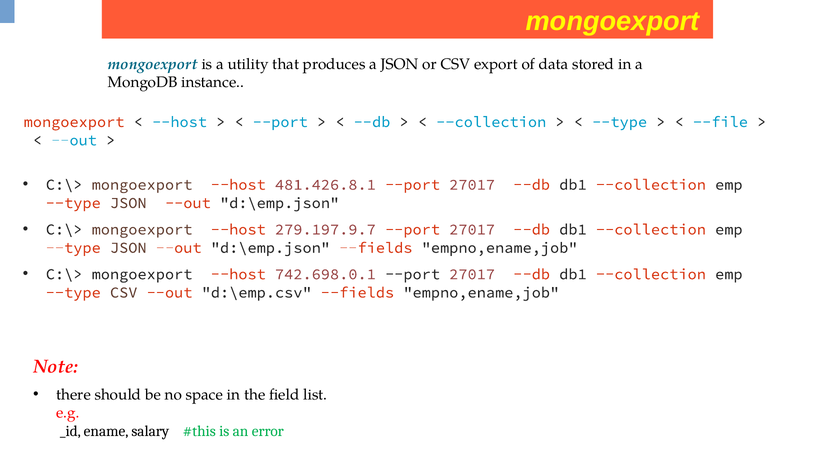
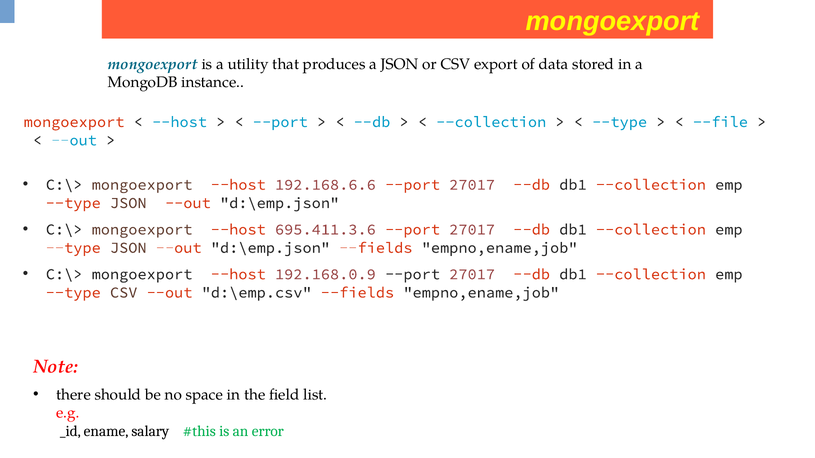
481.426.8.1: 481.426.8.1 -> 192.168.6.6 (325, 185)
279.197.9.7: 279.197.9.7 -> 695.411.3.6 (325, 230)
742.698.0.1: 742.698.0.1 -> 192.168.0.9 (325, 274)
